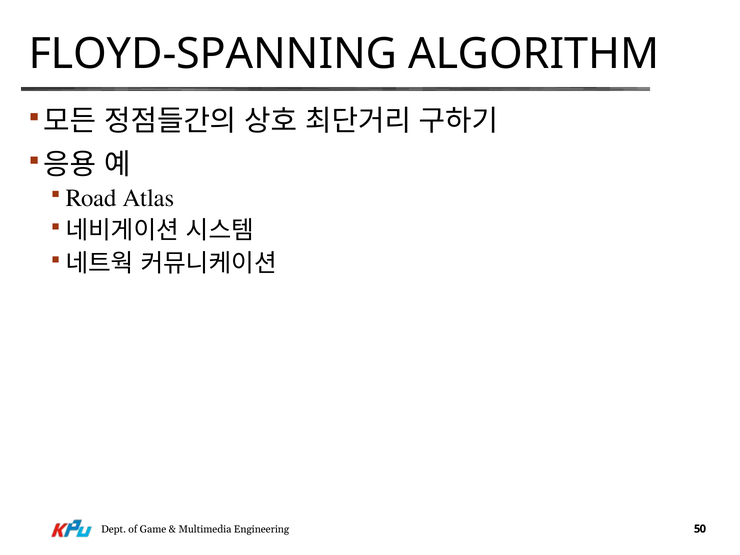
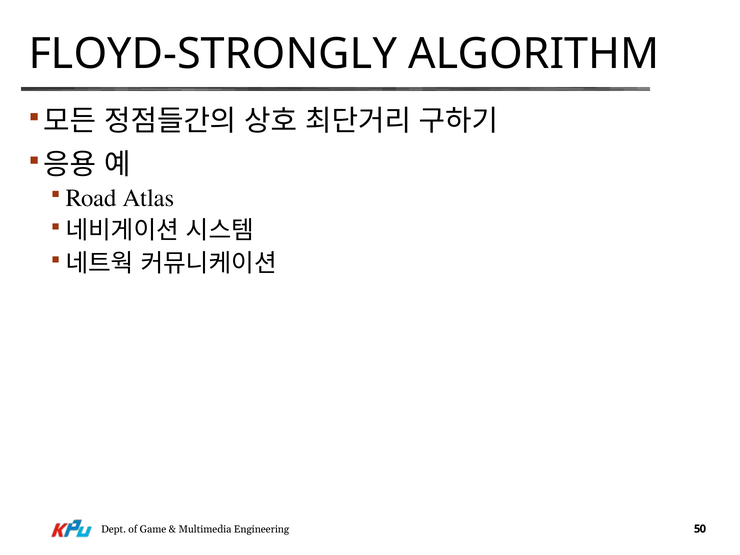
FLOYD-SPANNING: FLOYD-SPANNING -> FLOYD-STRONGLY (213, 54)
